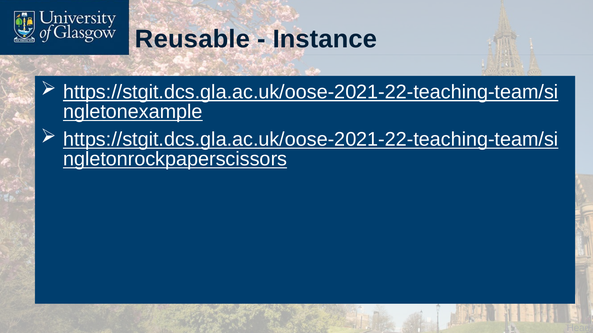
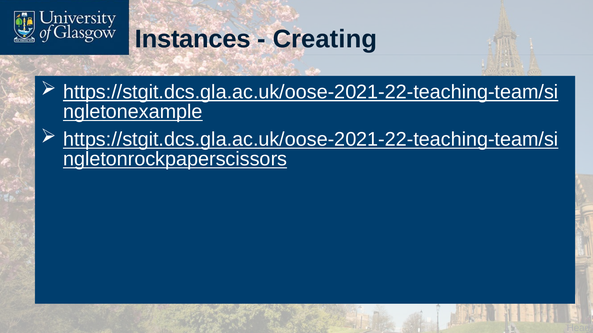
Reusable: Reusable -> Instances (193, 39)
Instance: Instance -> Creating (325, 39)
